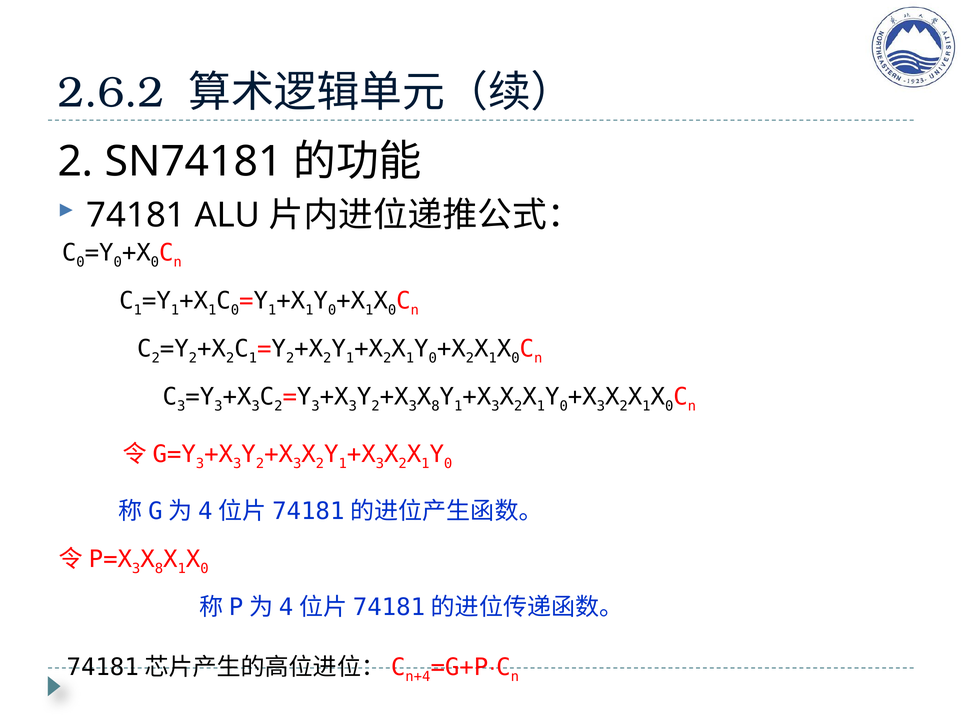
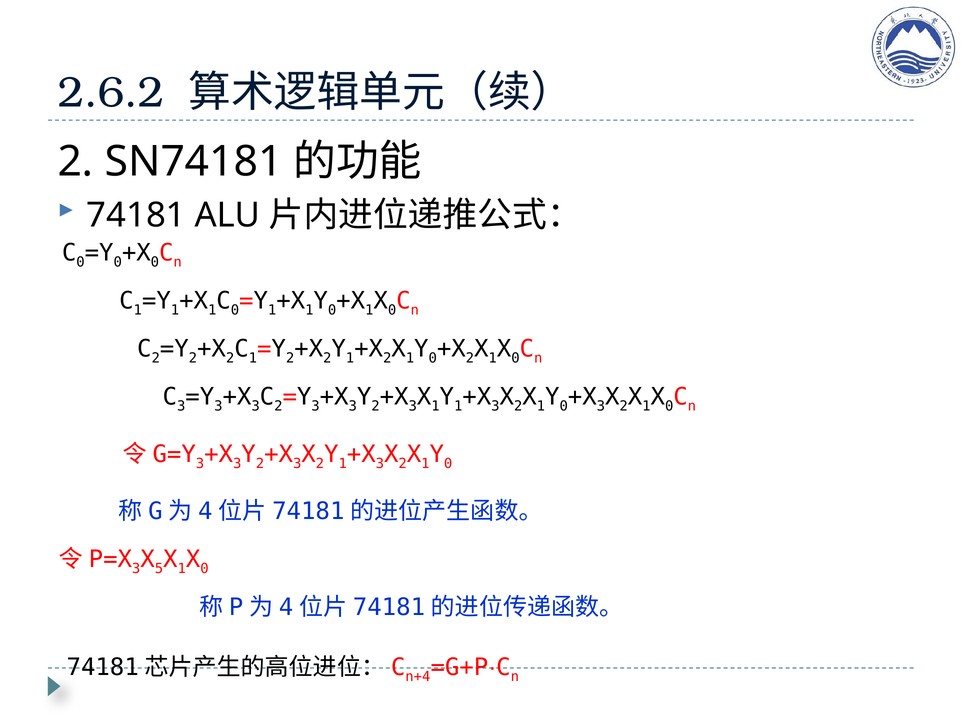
8: 8 -> 1 (435, 406)
8: 8 -> 5 (159, 569)
